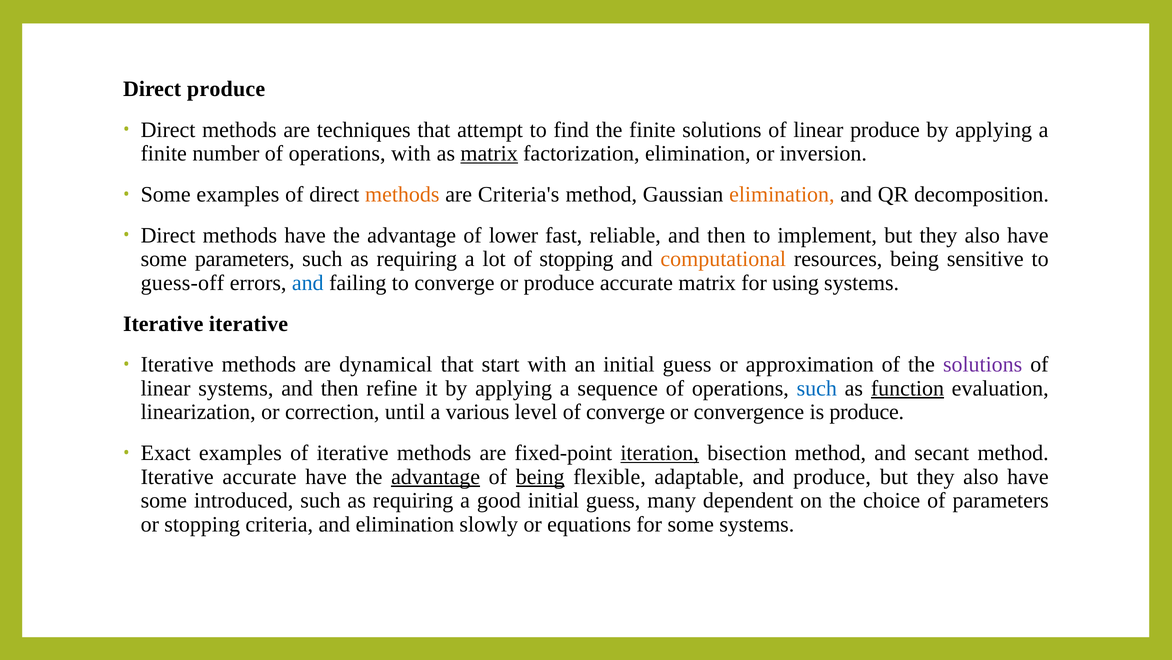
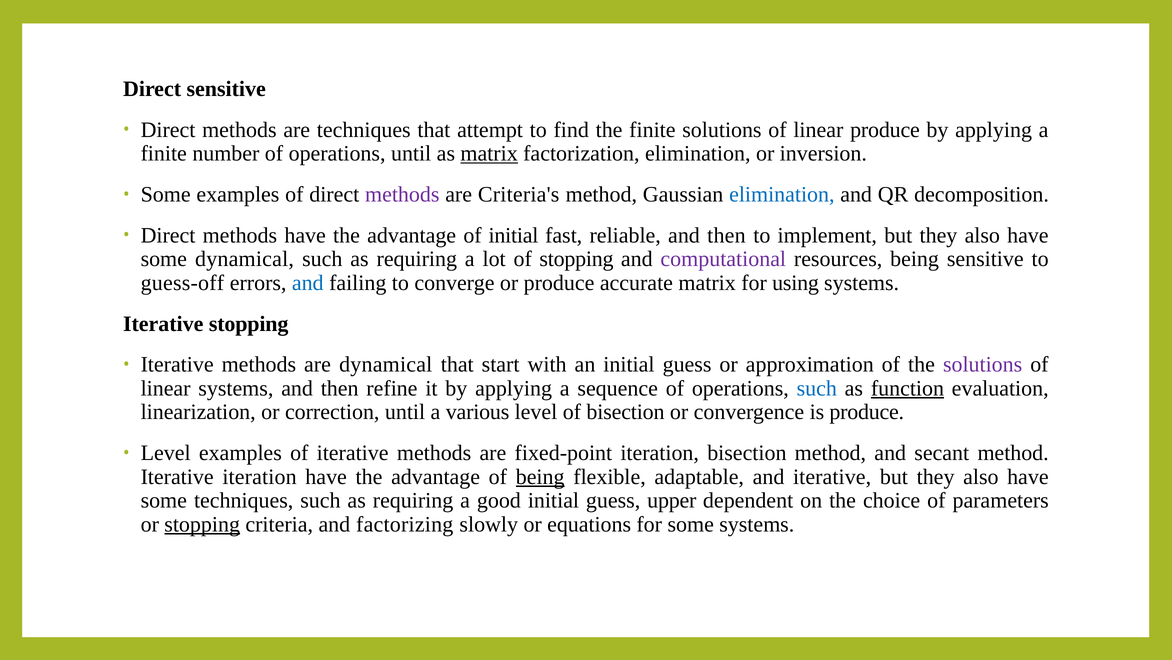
Direct produce: produce -> sensitive (226, 89)
operations with: with -> until (411, 153)
methods colour: orange -> purple (402, 194)
elimination colour: orange -> blue (782, 194)
of lower: lower -> initial (514, 235)
some parameters: parameters -> dynamical (244, 259)
computational colour: orange -> purple (723, 259)
Iterative iterative: iterative -> stopping (249, 323)
of converge: converge -> bisection (626, 412)
Exact: Exact -> Level (166, 453)
iteration underline: present -> none (660, 453)
Iterative accurate: accurate -> iteration (260, 476)
advantage underline: present -> none (436, 476)
and produce: produce -> iterative (832, 476)
some introduced: introduced -> techniques (244, 500)
many: many -> upper (672, 500)
stopping underline: none -> present (202, 524)
and elimination: elimination -> factorizing (405, 524)
